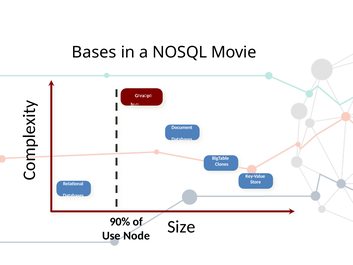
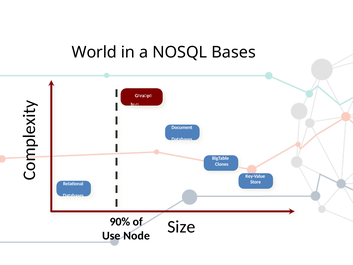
Bases: Bases -> World (94, 52)
Movie: Movie -> Bases (234, 52)
